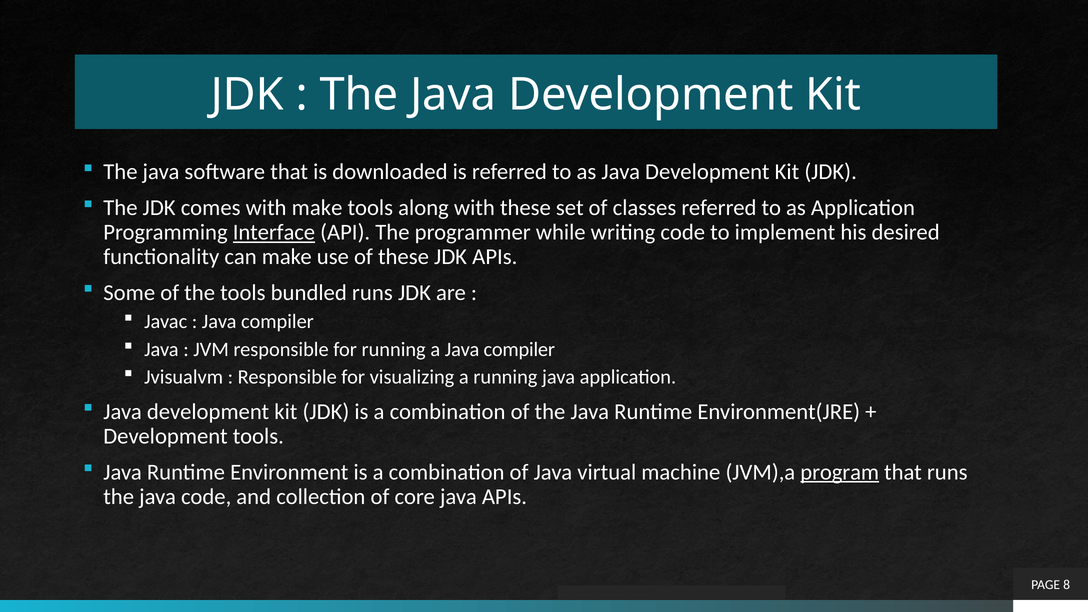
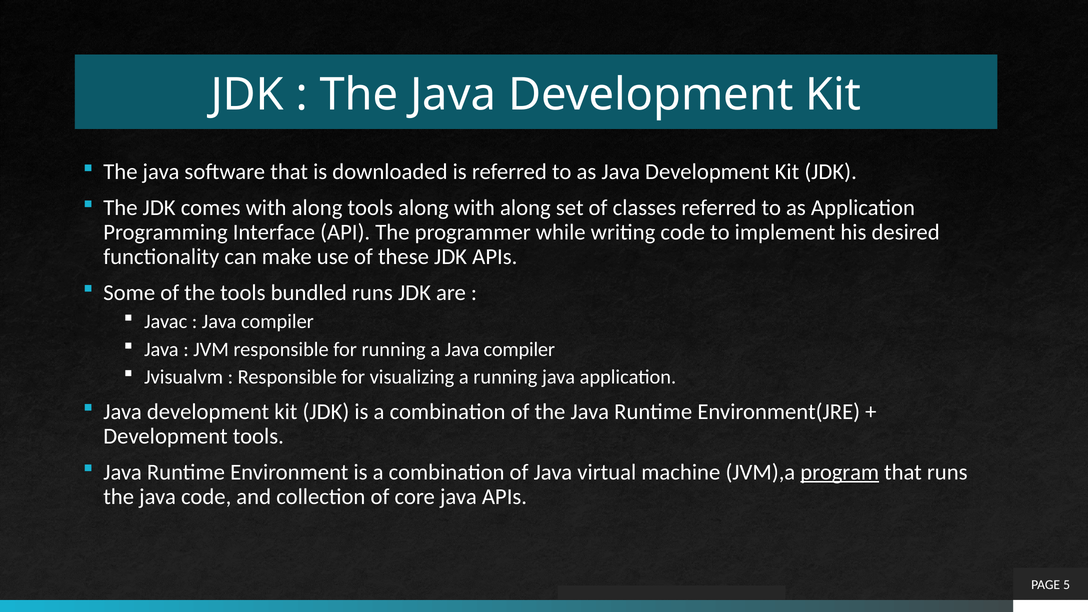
comes with make: make -> along (317, 208)
along with these: these -> along (525, 208)
Interface underline: present -> none (274, 232)
8: 8 -> 5 (1067, 585)
